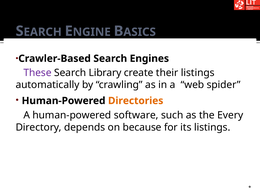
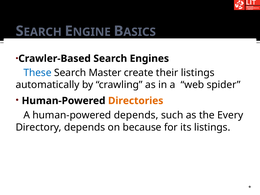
These colour: purple -> blue (37, 73)
Library: Library -> Master (105, 73)
human-powered software: software -> depends (136, 115)
